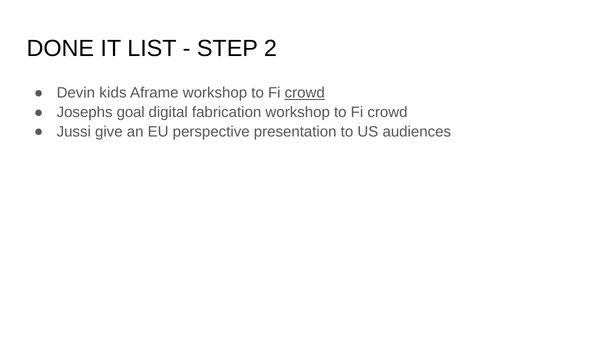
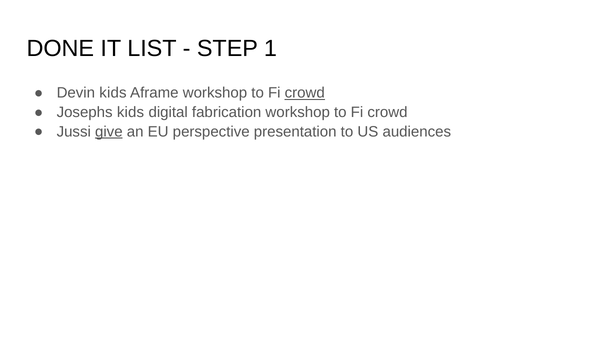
2: 2 -> 1 (270, 49)
Josephs goal: goal -> kids (131, 112)
give underline: none -> present (109, 132)
